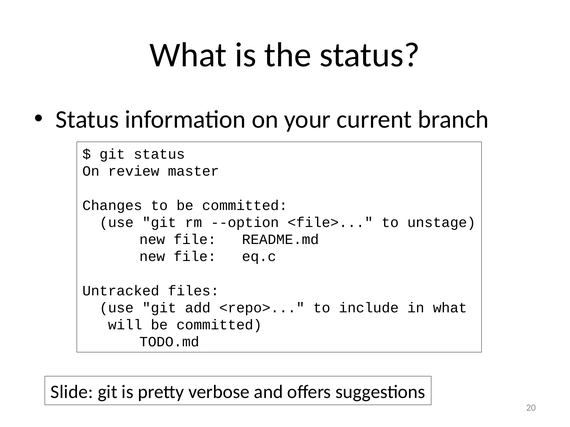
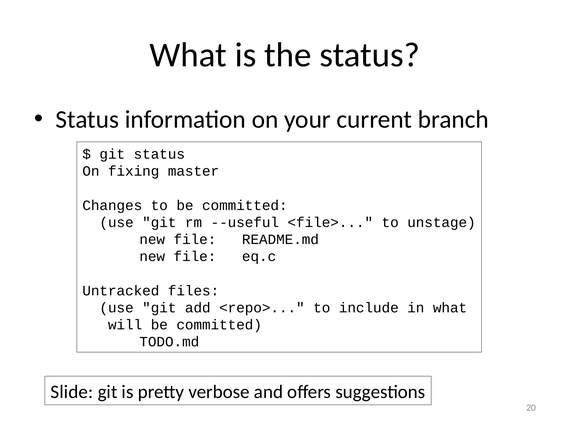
review: review -> fixing (134, 171)
--option: --option -> --useful (245, 223)
